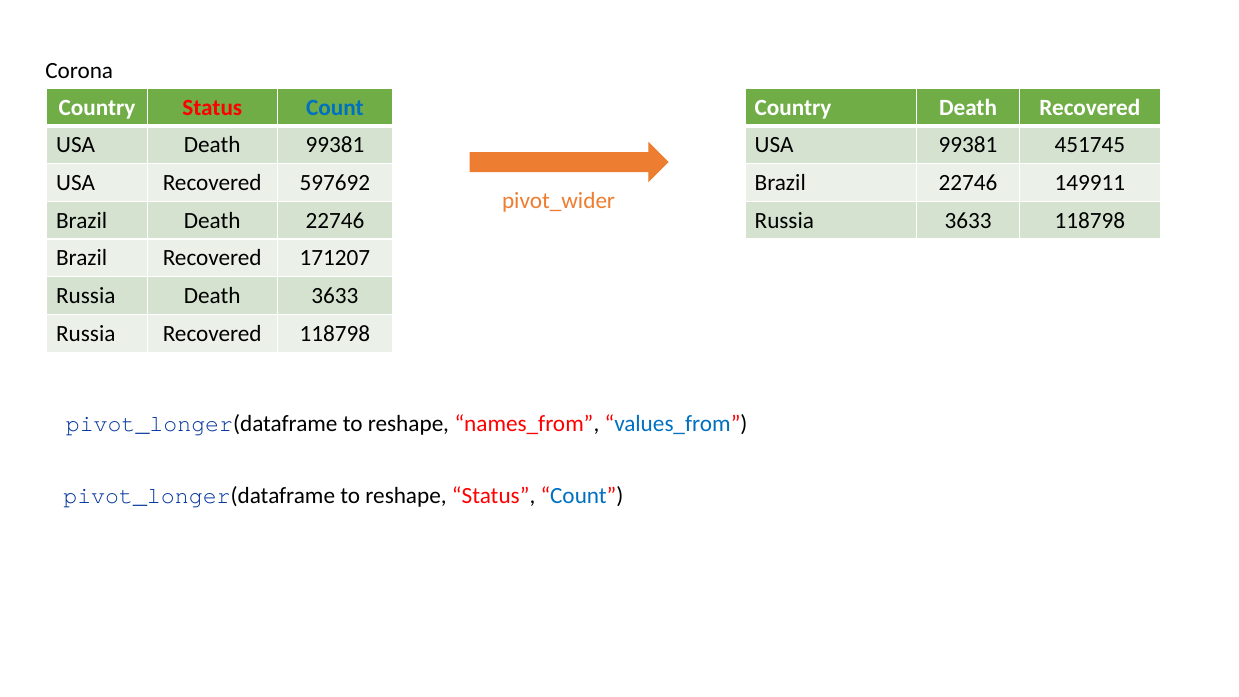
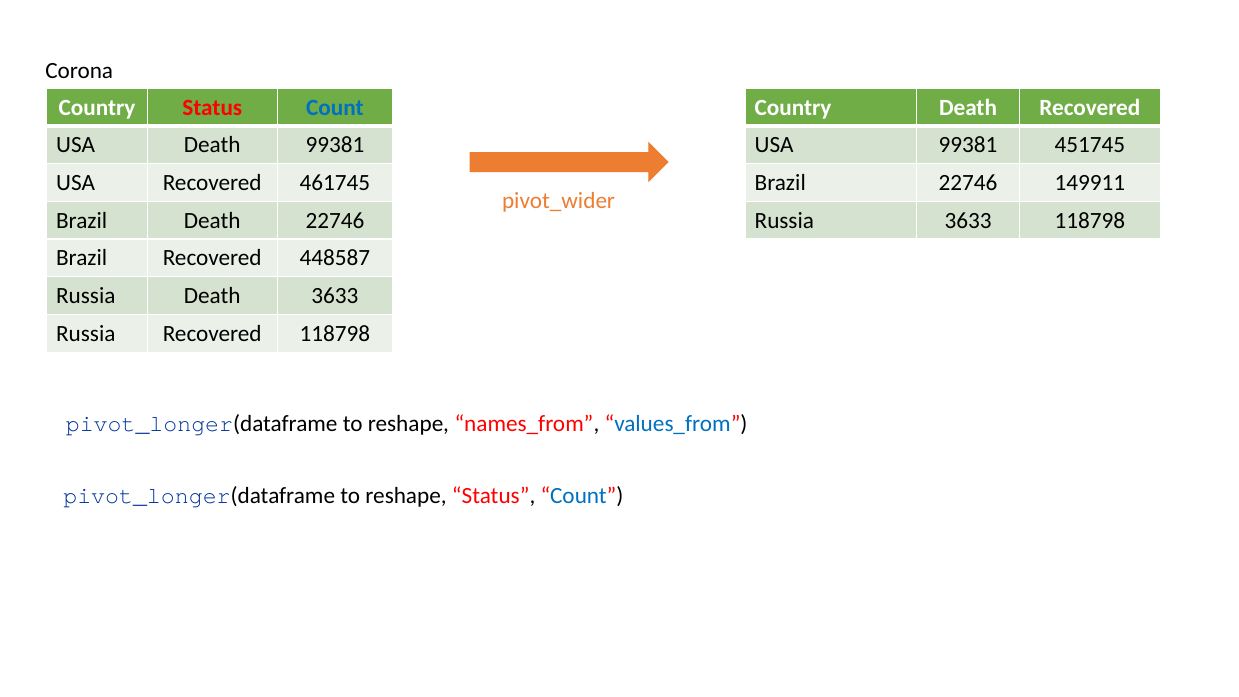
597692: 597692 -> 461745 (335, 183)
171207: 171207 -> 448587 (335, 258)
